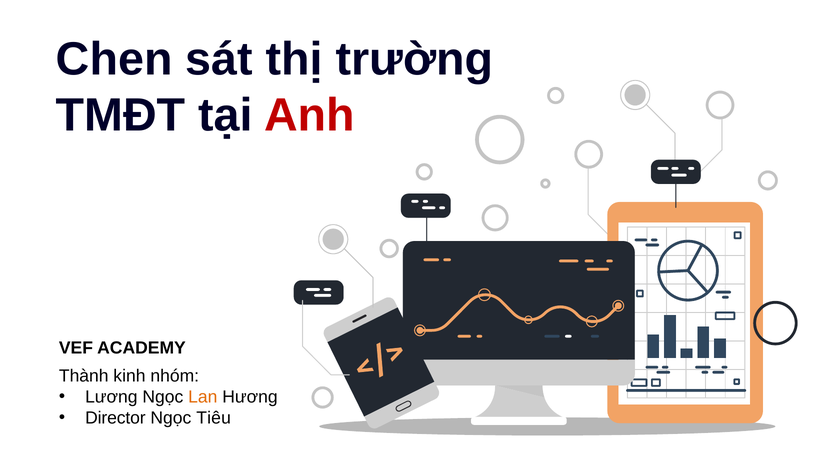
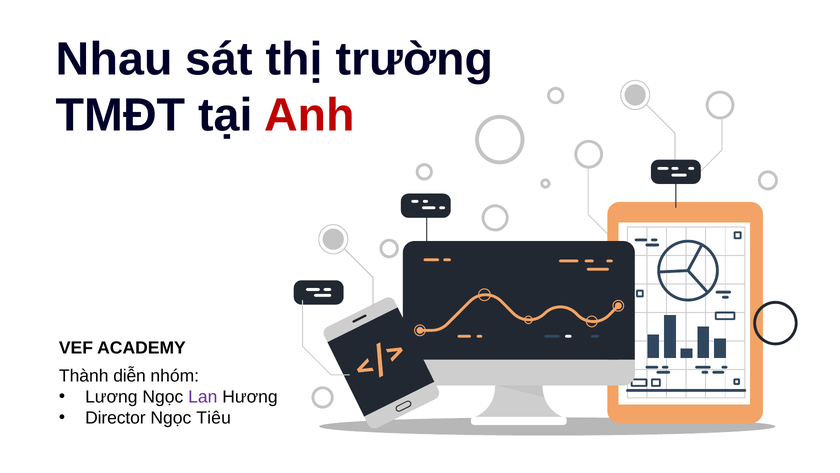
Chen: Chen -> Nhau (114, 59)
kinh: kinh -> diễn (130, 375)
Lan colour: orange -> purple (203, 396)
